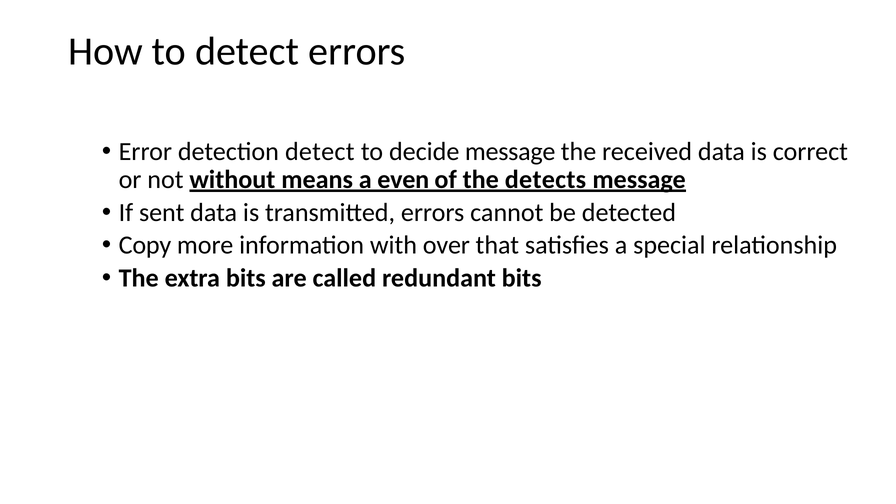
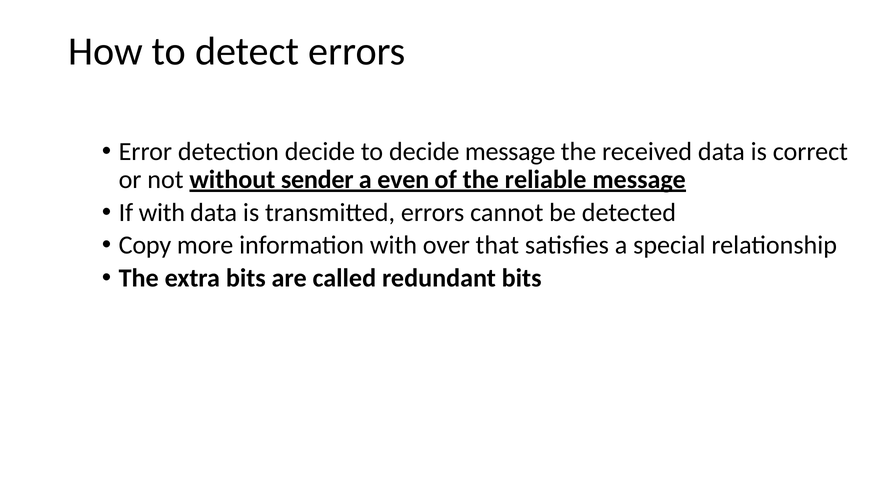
detection detect: detect -> decide (320, 151)
means: means -> sender (317, 180)
detects: detects -> reliable (546, 180)
If sent: sent -> with (162, 212)
